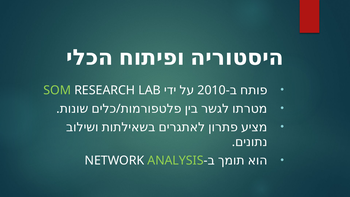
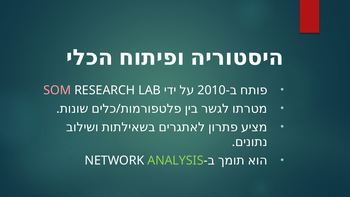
SOM colour: light green -> pink (57, 90)
